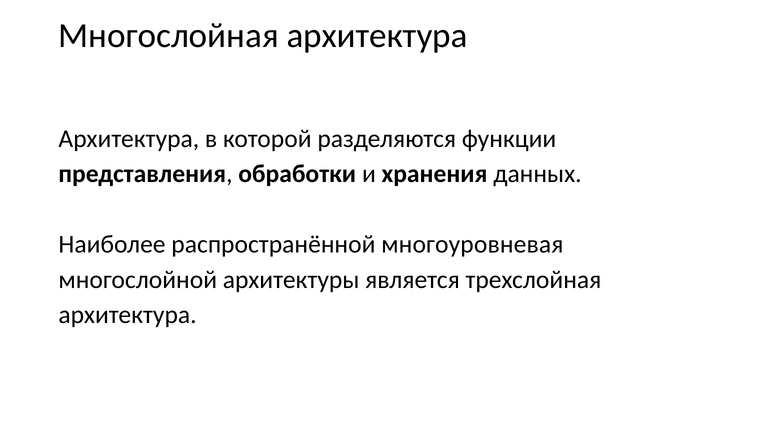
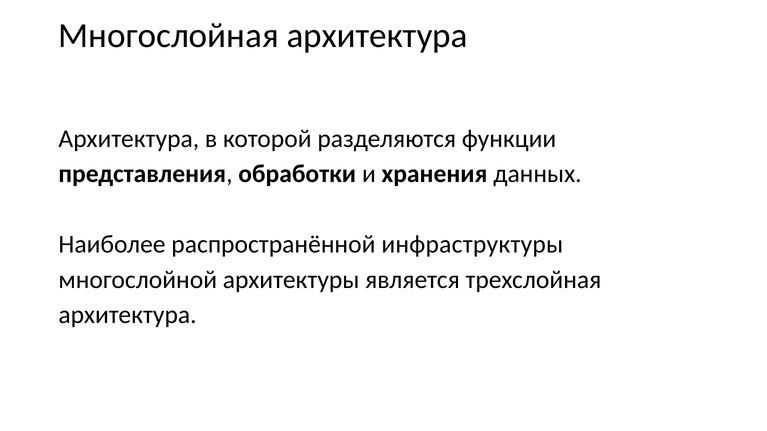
многоуровневая: многоуровневая -> инфраструктуры (472, 245)
